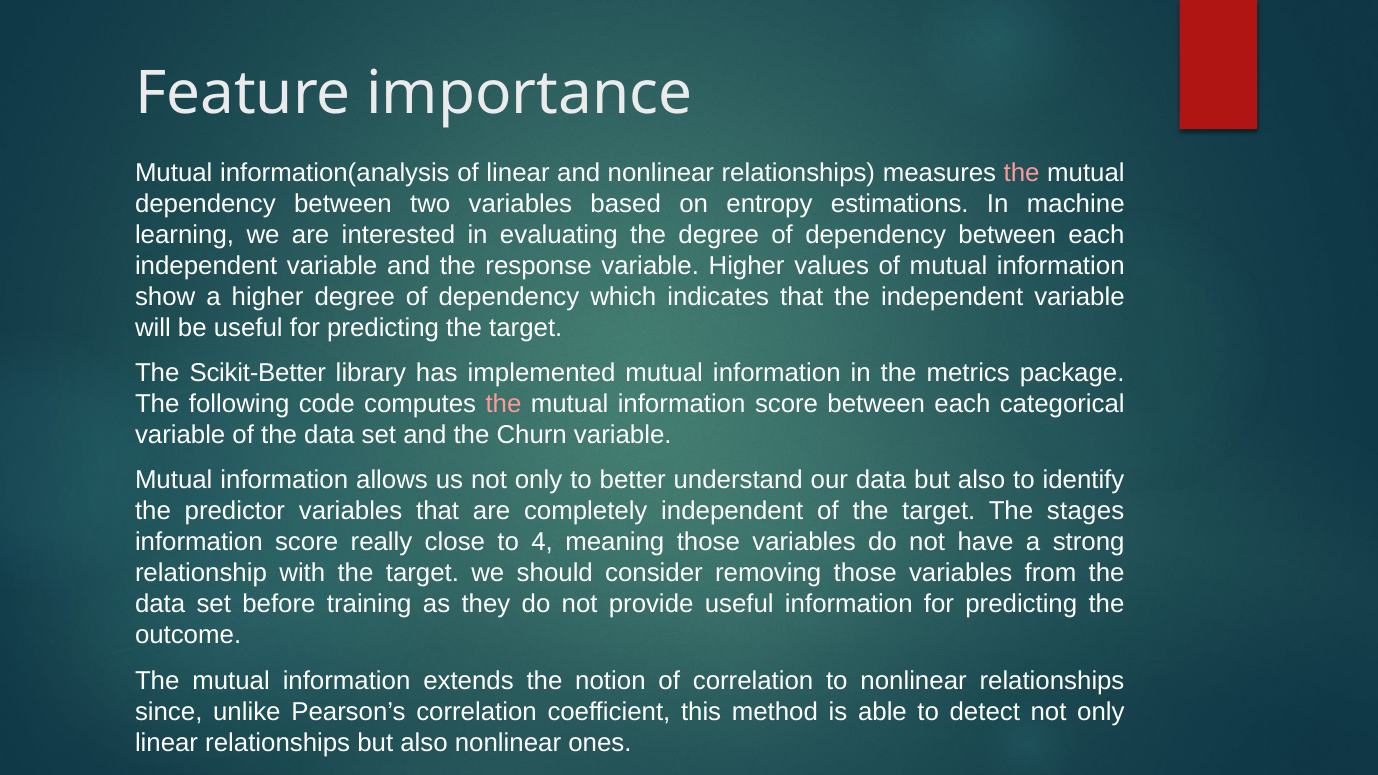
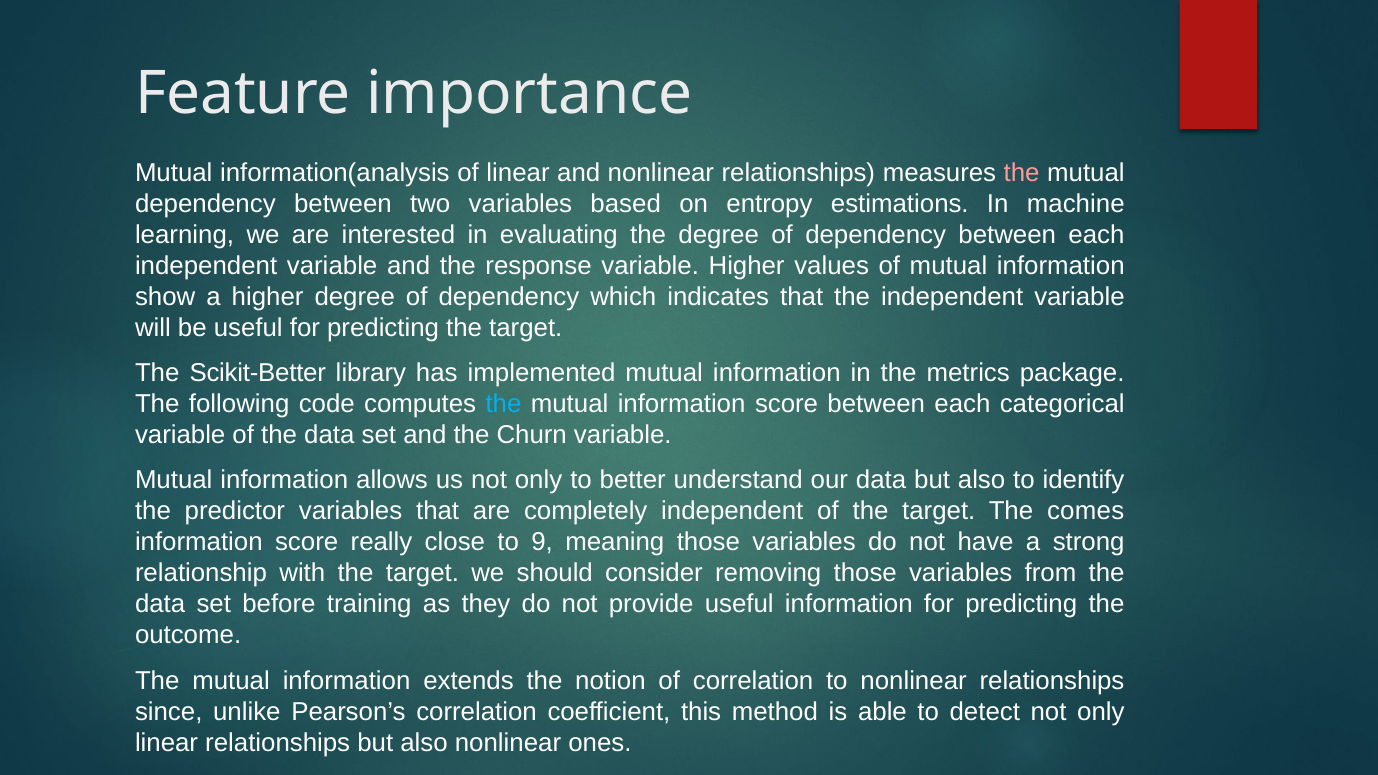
the colour: pink -> light blue (504, 404)
stages: stages -> comes (1086, 511)
4: 4 -> 9 (542, 542)
